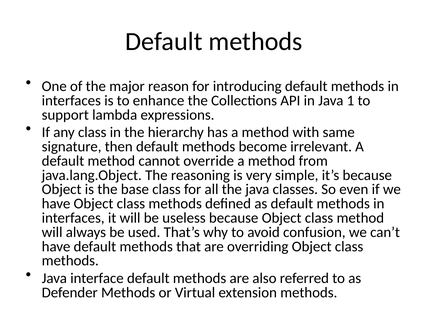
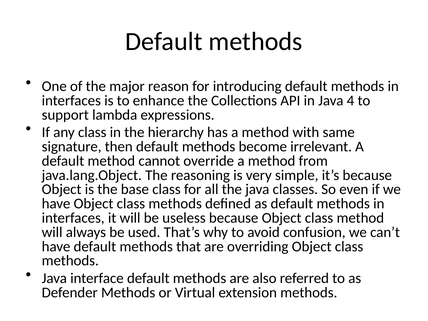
1: 1 -> 4 (351, 101)
